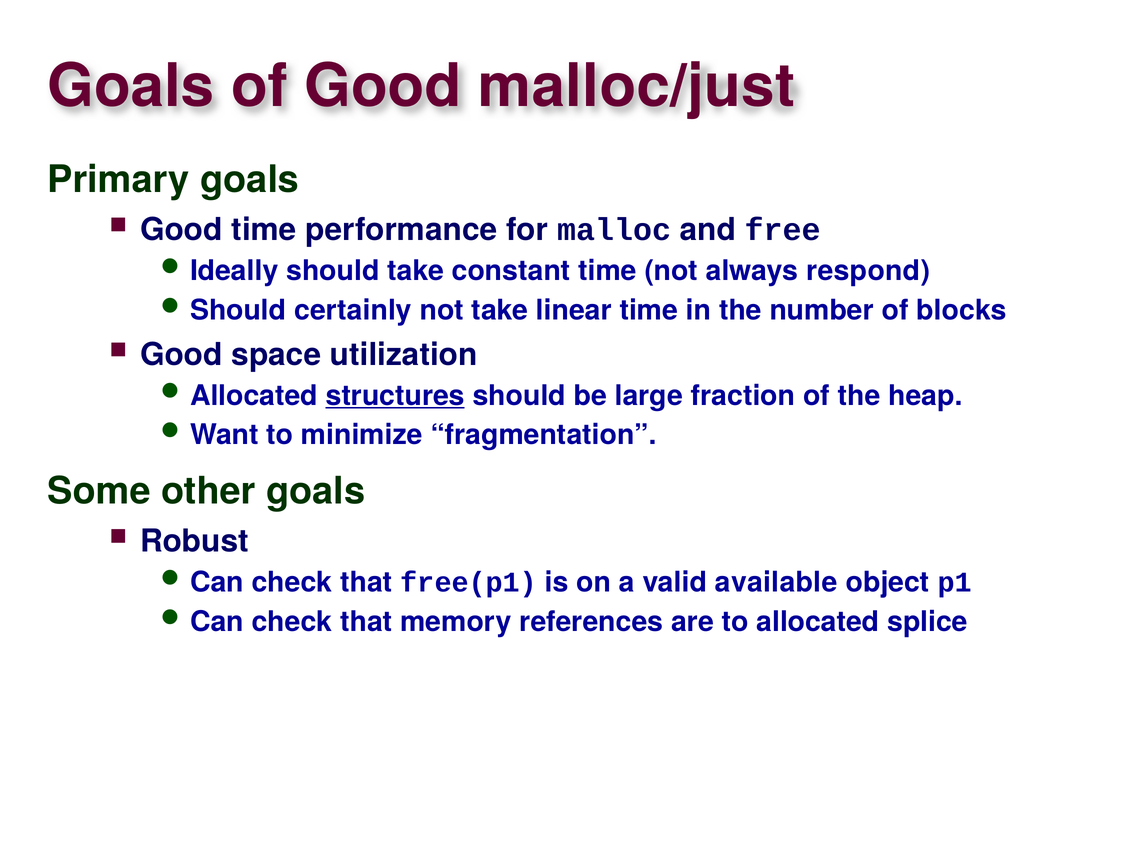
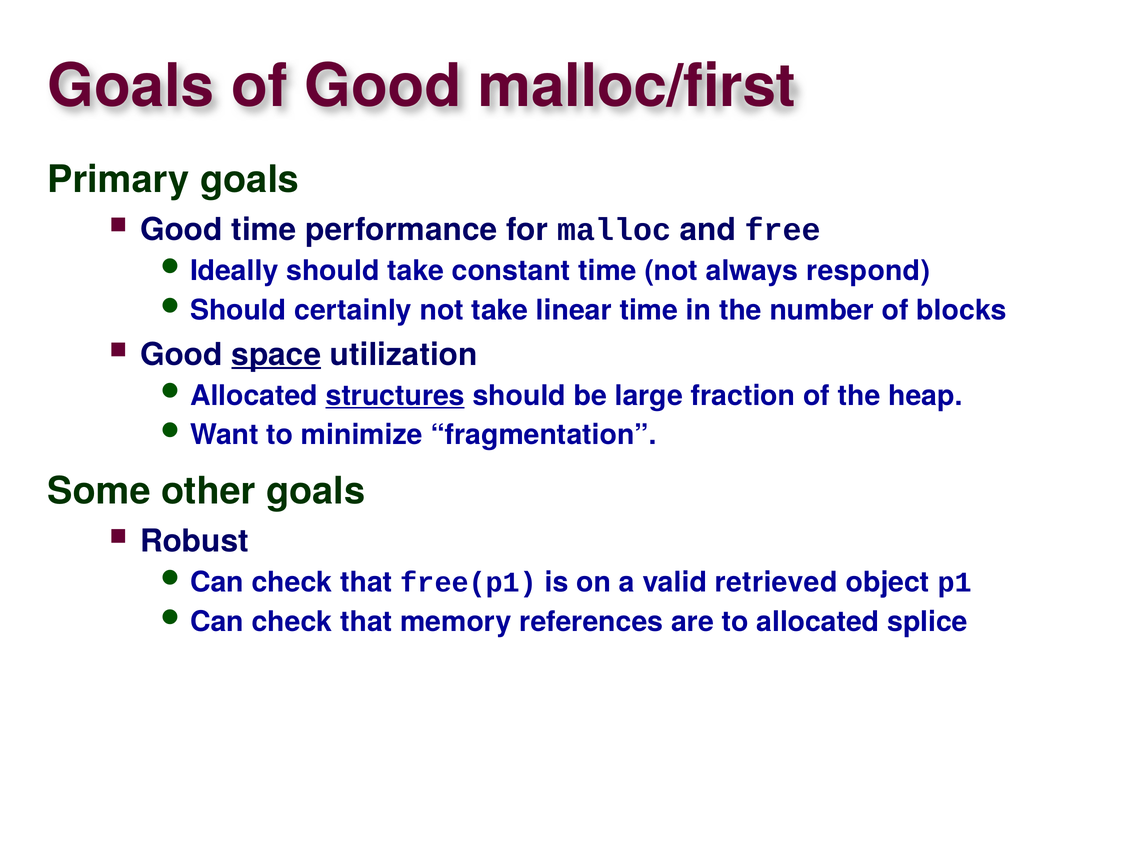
malloc/just: malloc/just -> malloc/first (637, 87)
space underline: none -> present (276, 354)
available: available -> retrieved (776, 582)
